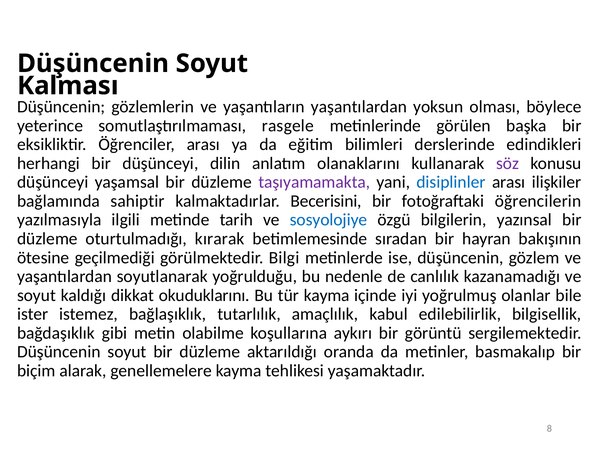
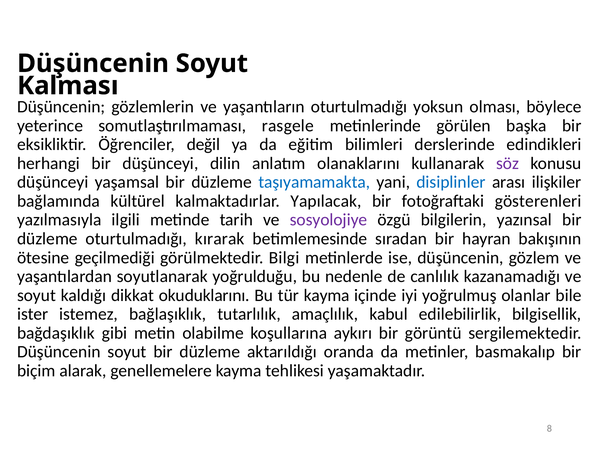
yaşantıların yaşantılardan: yaşantılardan -> oturtulmadığı (359, 107)
Öğrenciler arası: arası -> değil (203, 145)
taşıyamamakta colour: purple -> blue (314, 182)
sahiptir: sahiptir -> kültürel (138, 201)
Becerisini: Becerisini -> Yapılacak (326, 201)
öğrencilerin: öğrencilerin -> gösterenleri (538, 201)
sosyolojiye colour: blue -> purple (329, 220)
